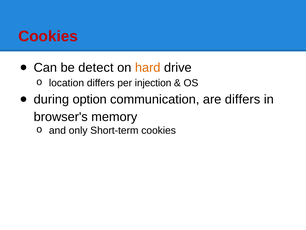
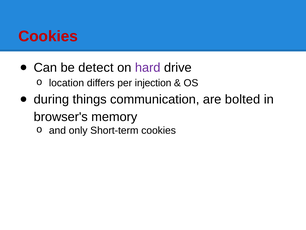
hard colour: orange -> purple (148, 67)
option: option -> things (90, 99)
are differs: differs -> bolted (243, 99)
